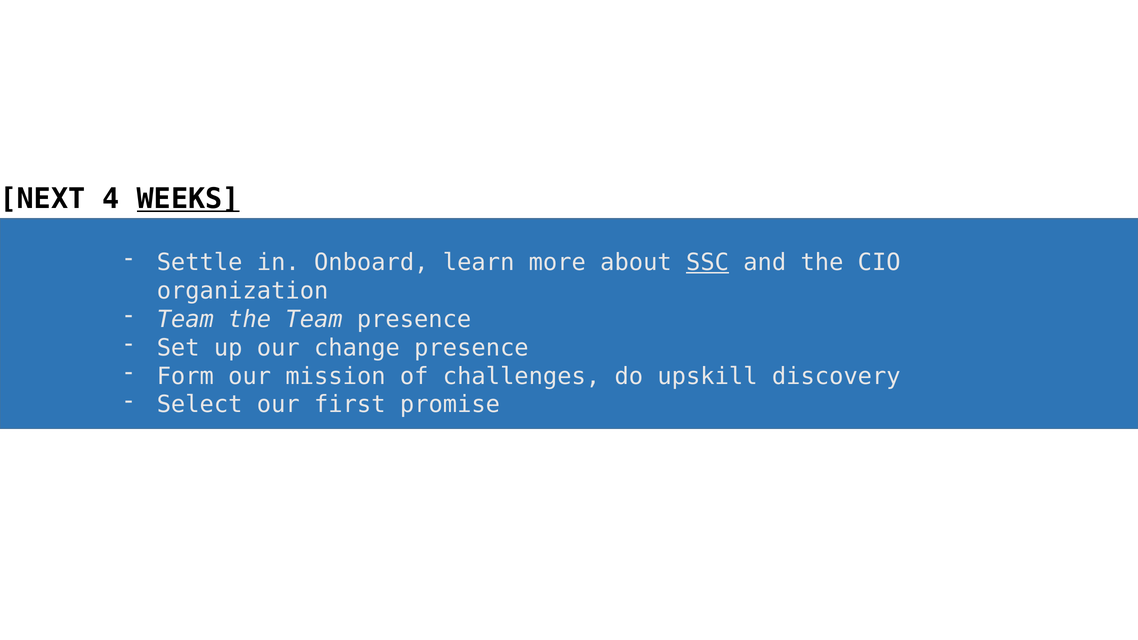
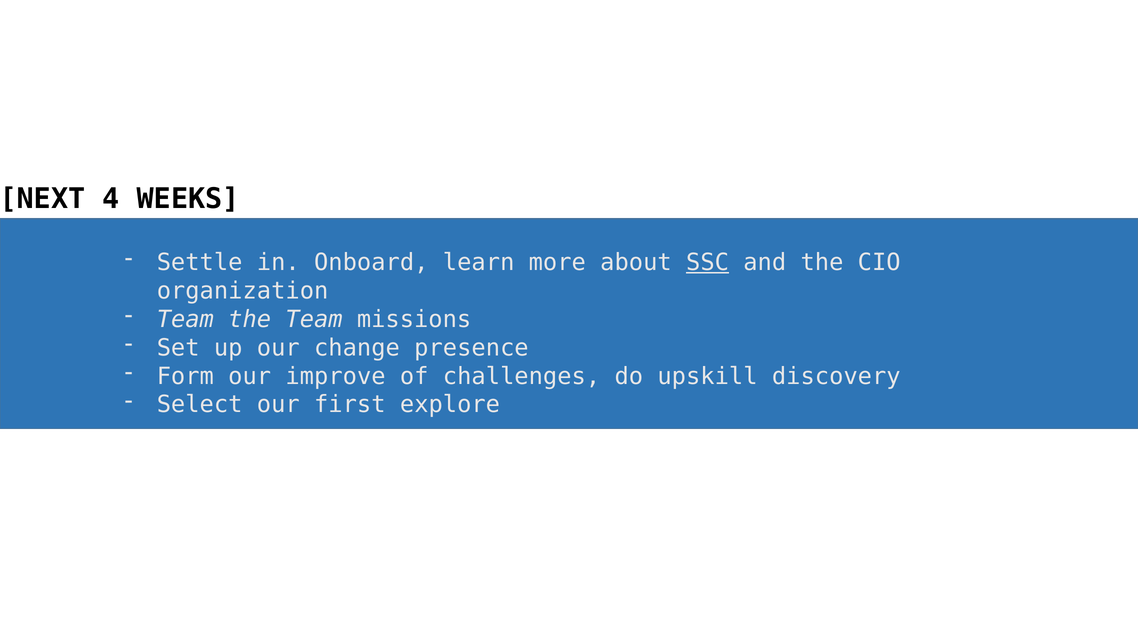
WEEKS underline: present -> none (188, 199)
Team presence: presence -> missions (414, 319)
mission: mission -> improve (336, 376)
promise: promise -> explore (450, 405)
